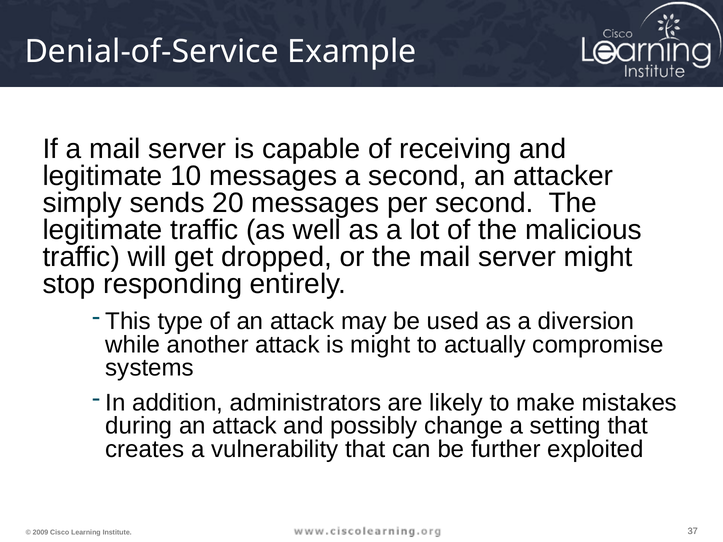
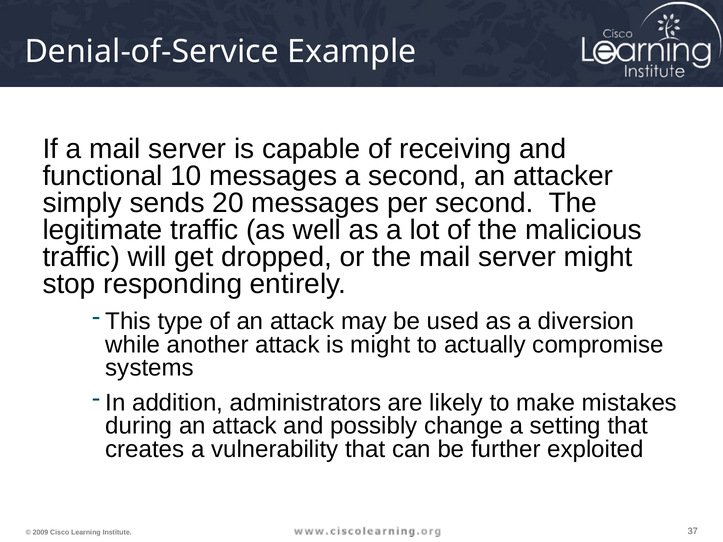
legitimate: legitimate -> functional (103, 176)
